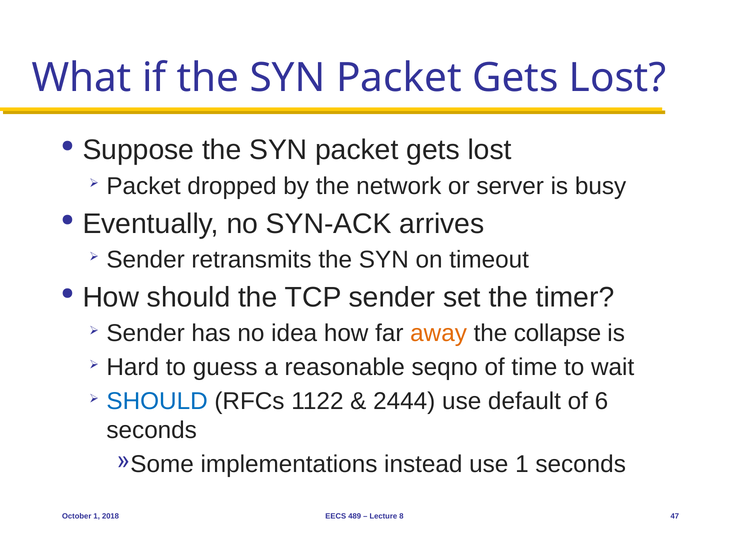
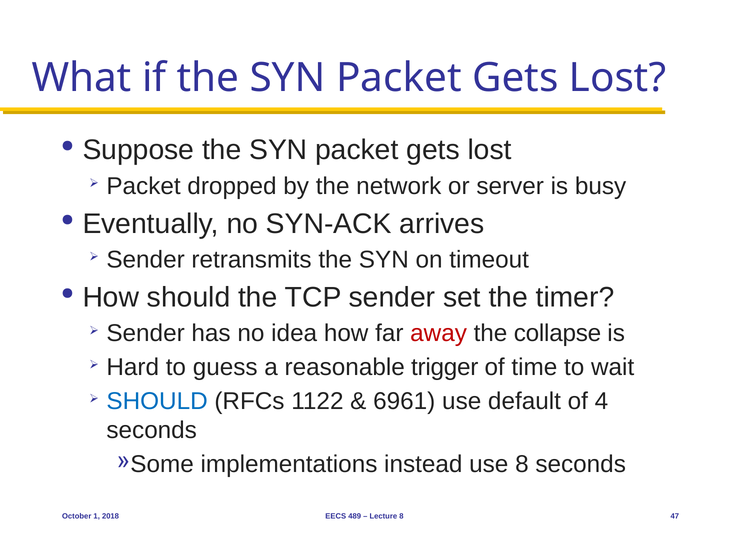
away colour: orange -> red (439, 334)
seqno: seqno -> trigger (445, 368)
2444: 2444 -> 6961 (404, 402)
6: 6 -> 4 (601, 402)
use 1: 1 -> 8 (522, 465)
